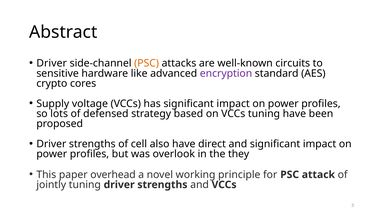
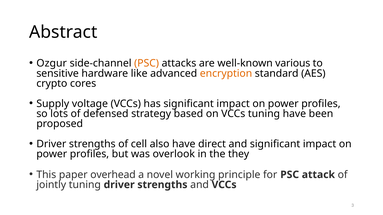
Driver: Driver -> Ozgur (52, 63)
circuits: circuits -> various (293, 63)
encryption colour: purple -> orange (226, 74)
